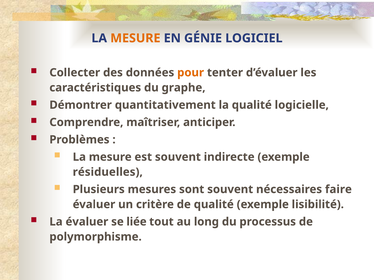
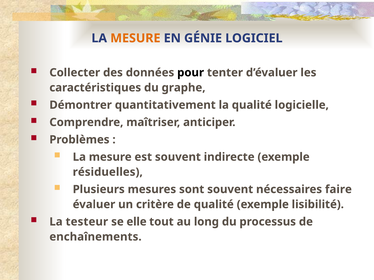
pour colour: orange -> black (191, 73)
La évaluer: évaluer -> testeur (87, 222)
liée: liée -> elle (137, 222)
polymorphisme: polymorphisme -> enchaînements (96, 237)
